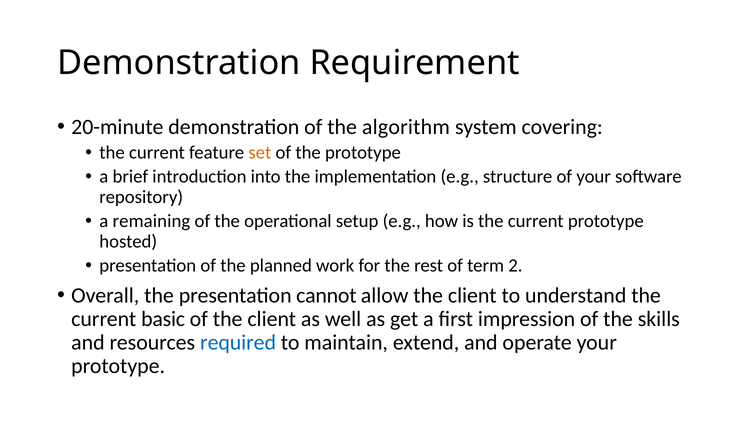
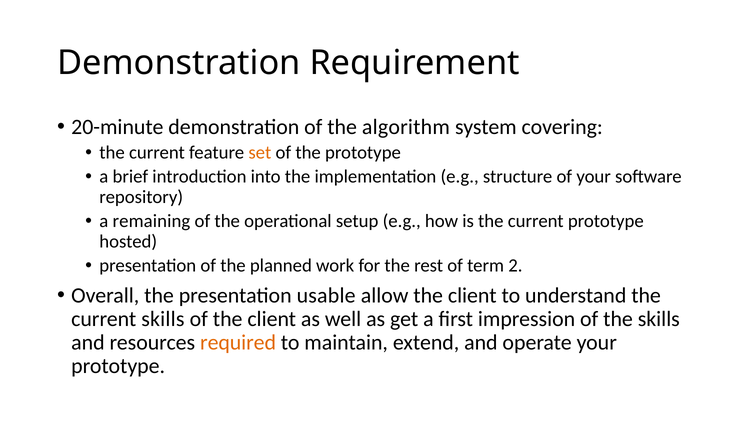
cannot: cannot -> usable (326, 295)
current basic: basic -> skills (163, 319)
required colour: blue -> orange (238, 342)
